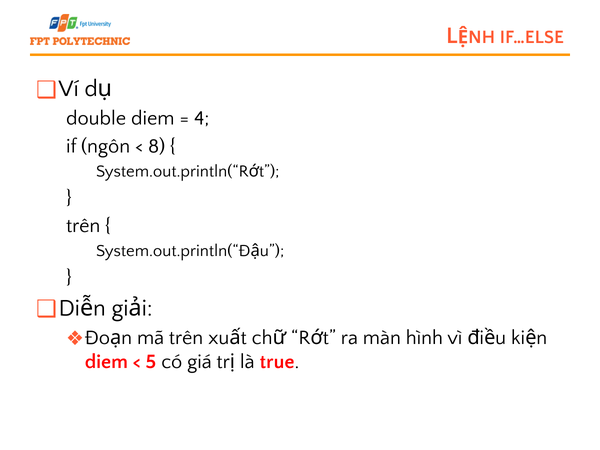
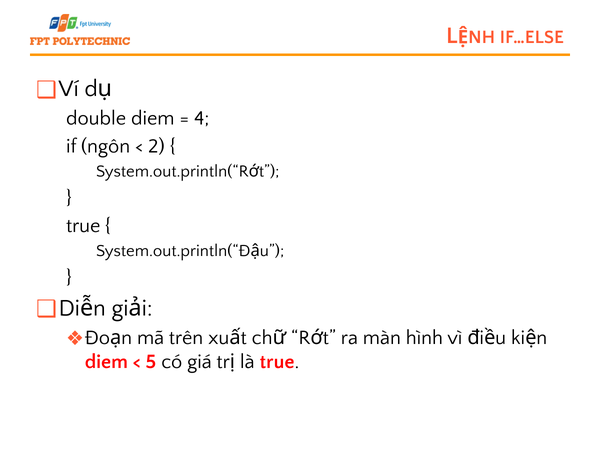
8: 8 -> 2 (156, 146)
trên: trên -> true (83, 226)
